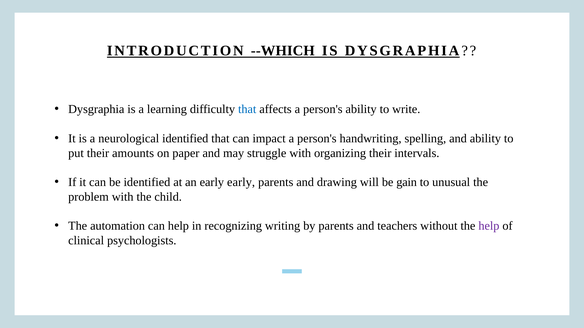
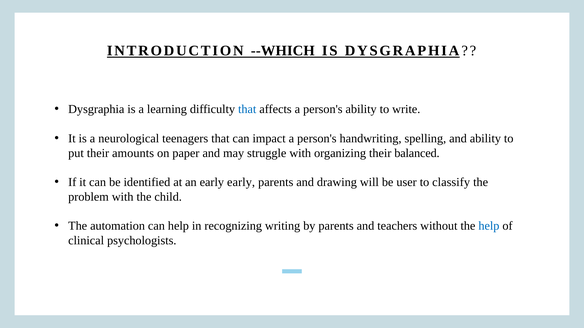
neurological identified: identified -> teenagers (185, 139)
intervals: intervals -> balanced (417, 153)
gain: gain -> user (407, 182)
unusual: unusual -> classify (451, 182)
help colour: purple -> blue (489, 226)
